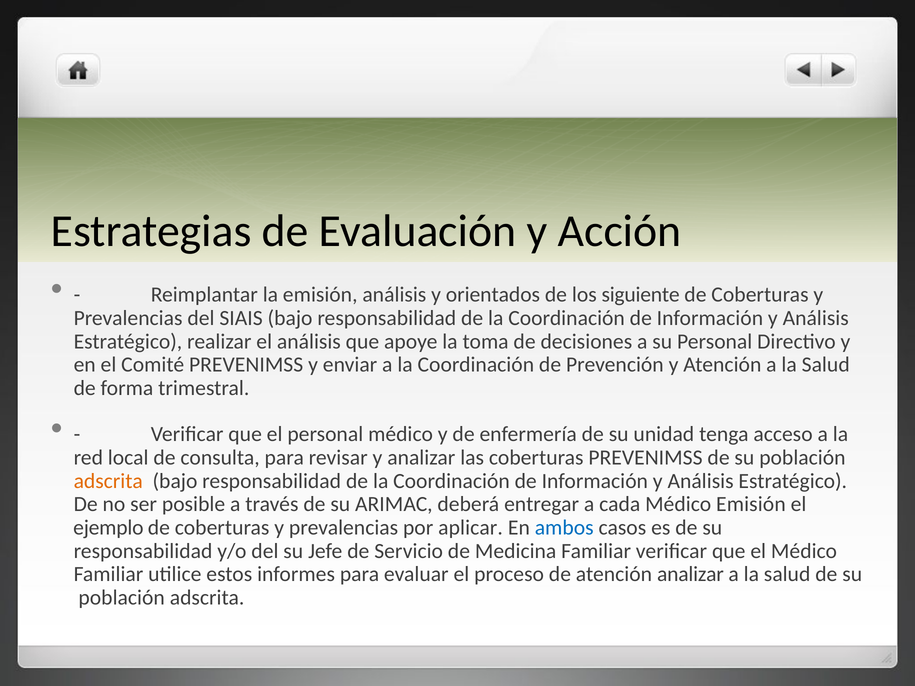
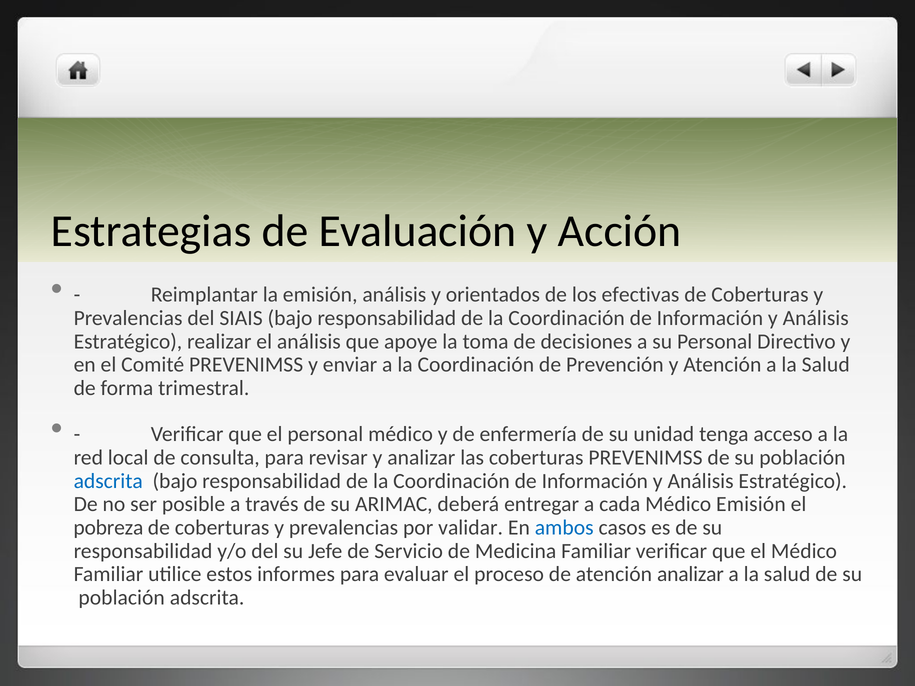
siguiente: siguiente -> efectivas (641, 295)
adscrita colour: orange -> blue (108, 481)
ejemplo: ejemplo -> pobreza (108, 528)
aplicar: aplicar -> validar (471, 528)
